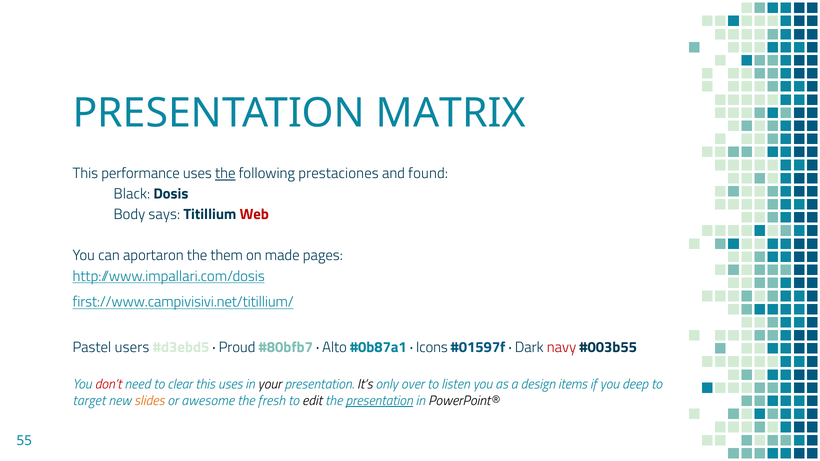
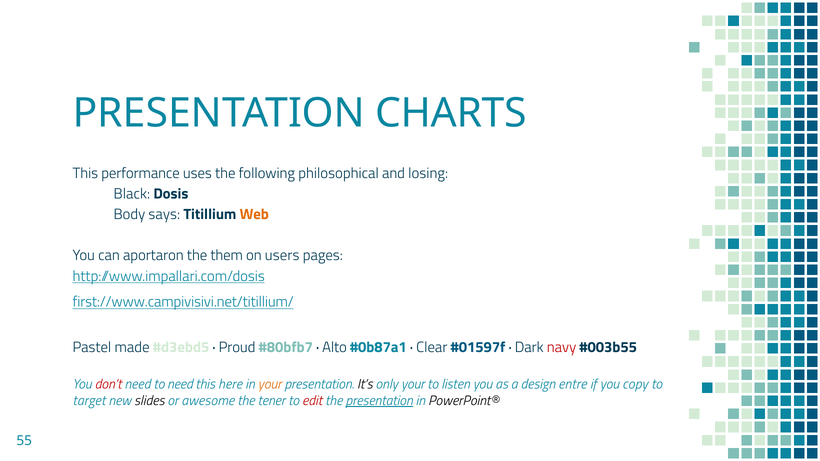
MATRIX: MATRIX -> CHARTS (451, 113)
the underline: present -> none (225, 174)
prestaciones: prestaciones -> philosophical (339, 174)
found: found -> losing (428, 174)
Web colour: red -> orange (254, 214)
made: made -> users (282, 255)
users: users -> made (132, 348)
Icons: Icons -> Clear (432, 348)
to clear: clear -> need (180, 385)
this uses: uses -> here (230, 385)
your colour: black -> orange (270, 385)
only over: over -> your (413, 385)
items: items -> entre (573, 385)
deep: deep -> copy (635, 385)
slides colour: orange -> black (149, 401)
fresh: fresh -> tener (272, 401)
edit colour: black -> red (312, 401)
